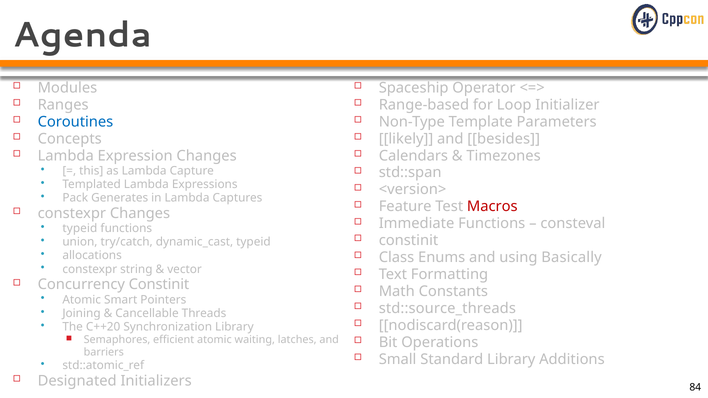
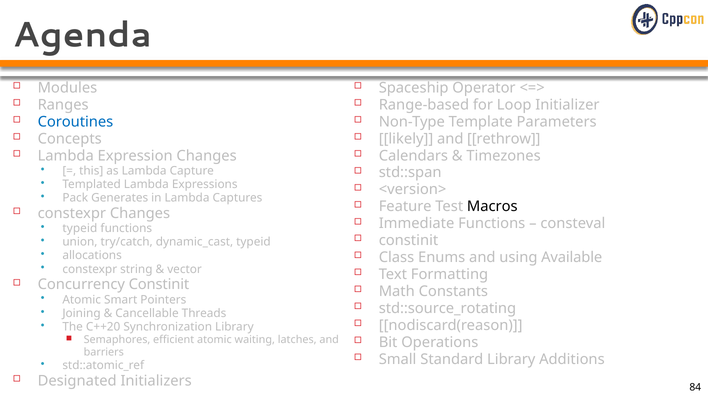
besides: besides -> rethrow (504, 139)
Macros colour: red -> black (492, 207)
Basically: Basically -> Available (572, 258)
std::source_threads: std::source_threads -> std::source_rotating (447, 309)
